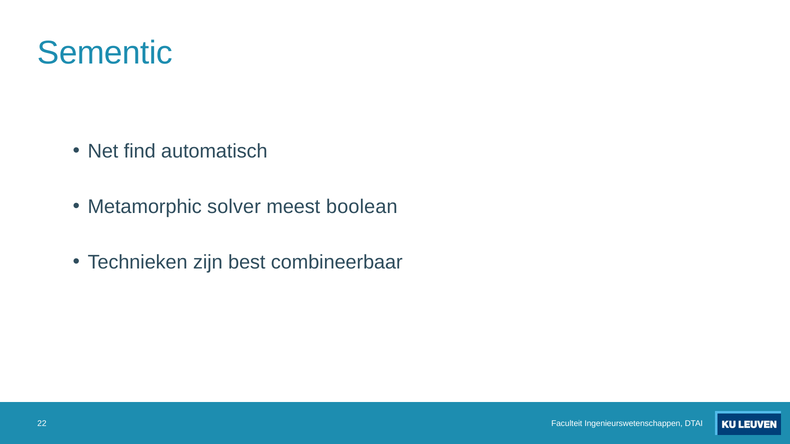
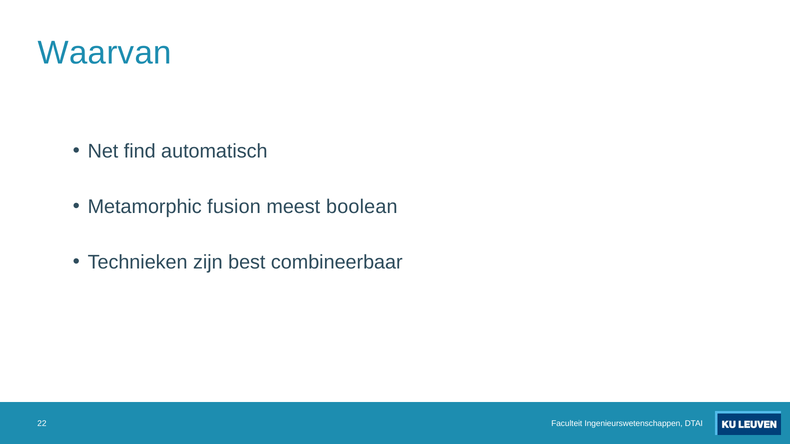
Sementic: Sementic -> Waarvan (105, 53)
solver: solver -> fusion (234, 207)
